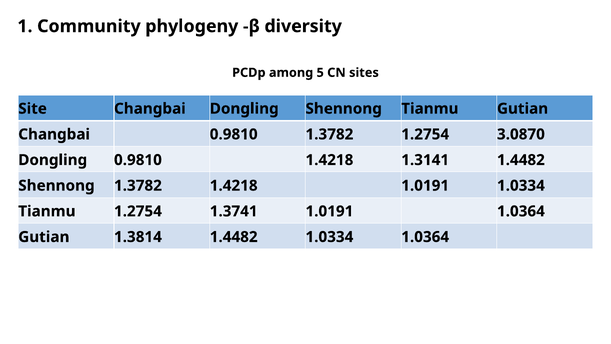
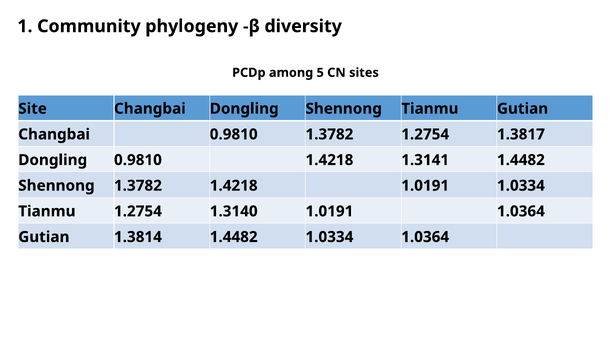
3.0870: 3.0870 -> 1.3817 (521, 134)
1.3741: 1.3741 -> 1.3140 (234, 211)
